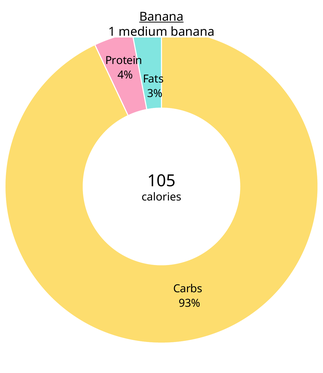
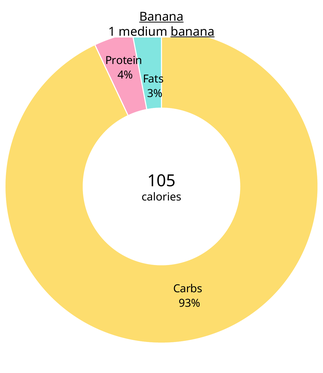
banana underline: none -> present (193, 32)
